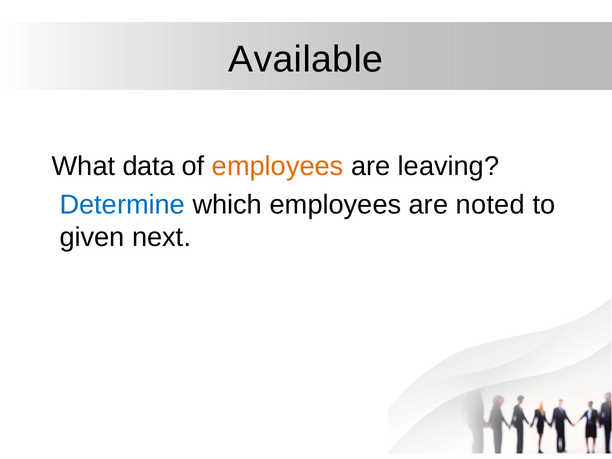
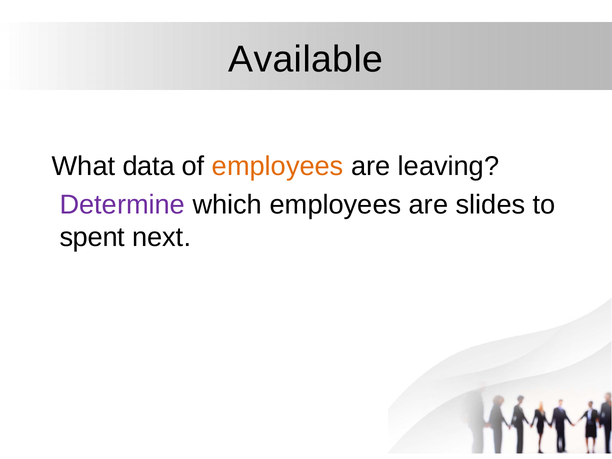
Determine colour: blue -> purple (122, 205)
noted: noted -> slides (491, 205)
given: given -> spent (92, 237)
